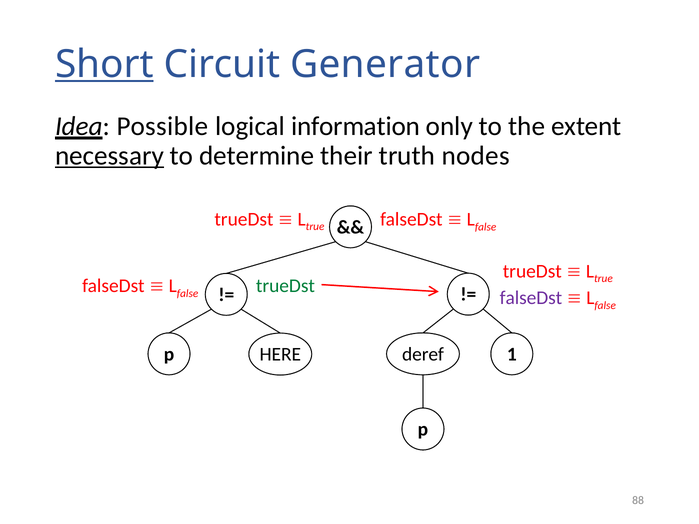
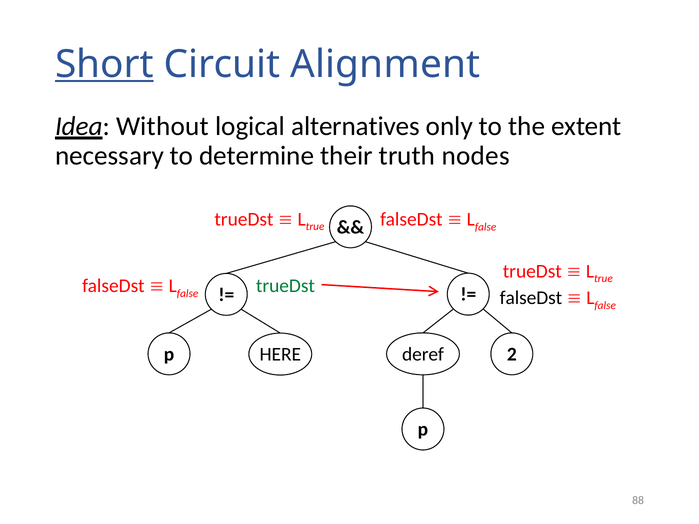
Generator: Generator -> Alignment (385, 64)
Possible: Possible -> Without (162, 126)
information: information -> alternatives (356, 126)
necessary underline: present -> none (109, 156)
falseDst colour: purple -> black (531, 298)
1: 1 -> 2 (512, 354)
